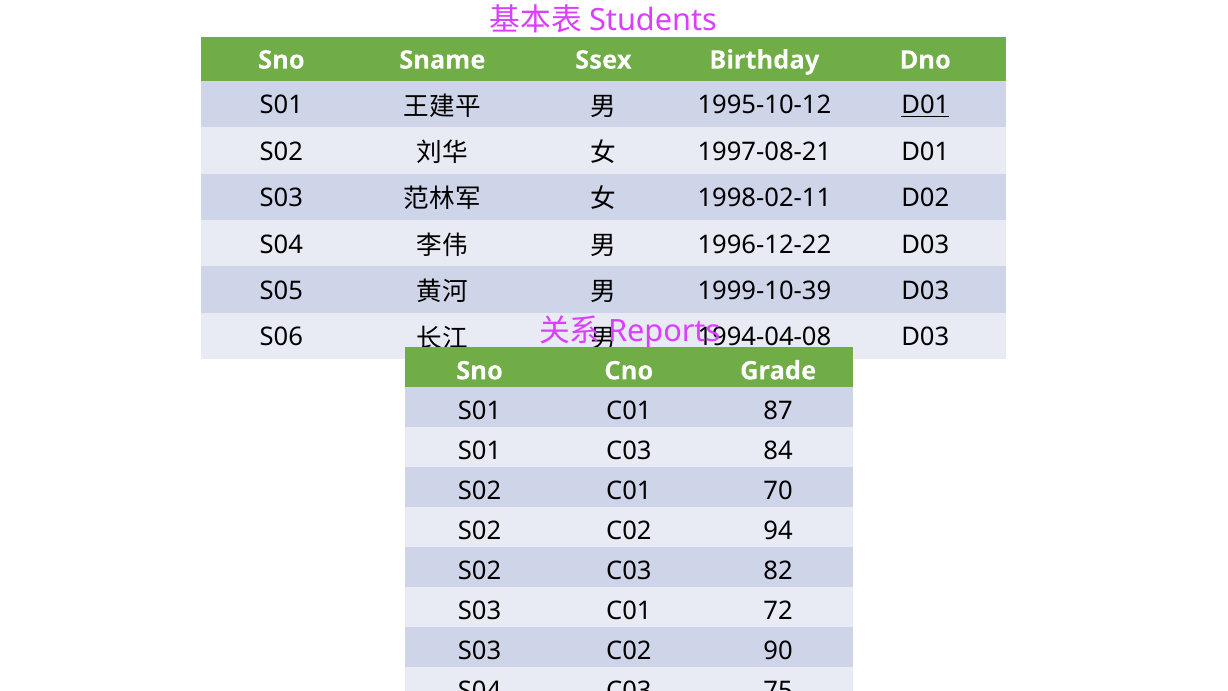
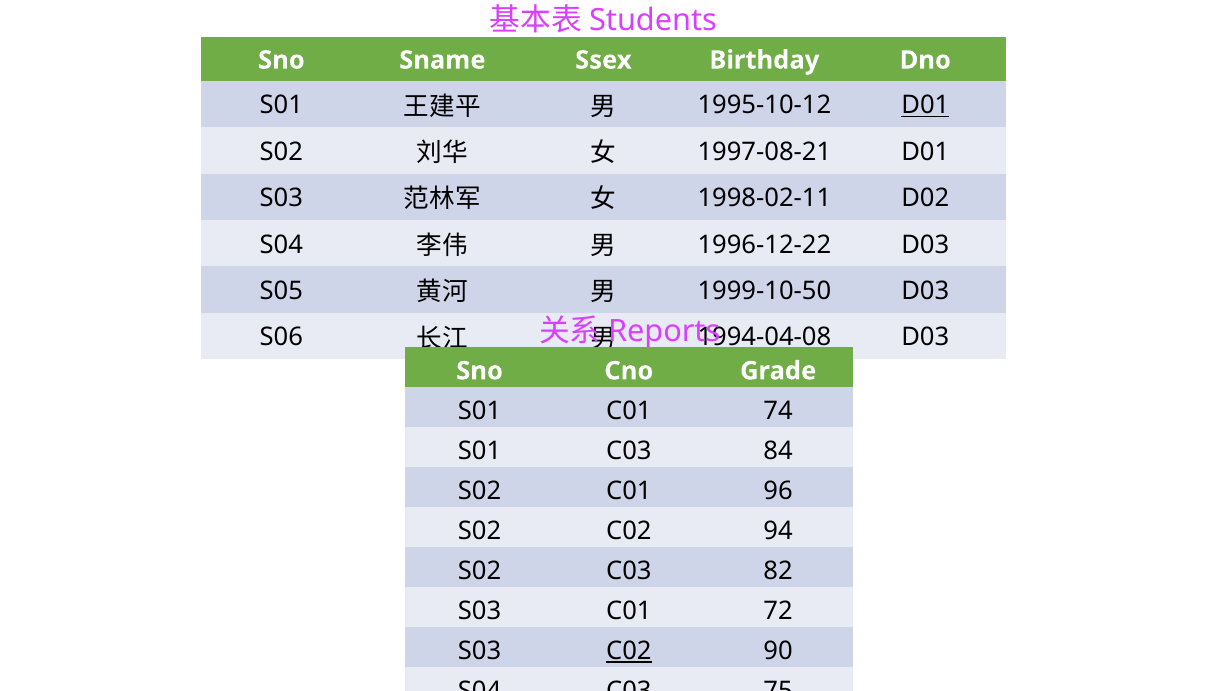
1999-10-39: 1999-10-39 -> 1999-10-50 (764, 291)
87: 87 -> 74 (778, 411)
70: 70 -> 96 (778, 491)
C02 underline: none -> present (629, 650)
